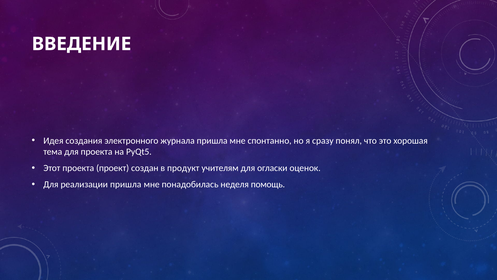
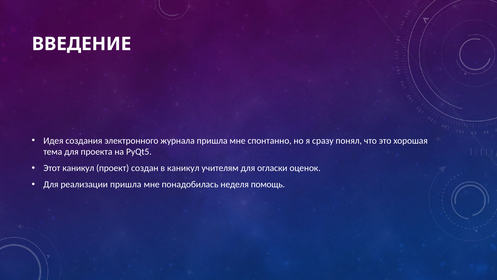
Этот проекта: проекта -> каникул (78, 168)
в продукт: продукт -> каникул (183, 168)
